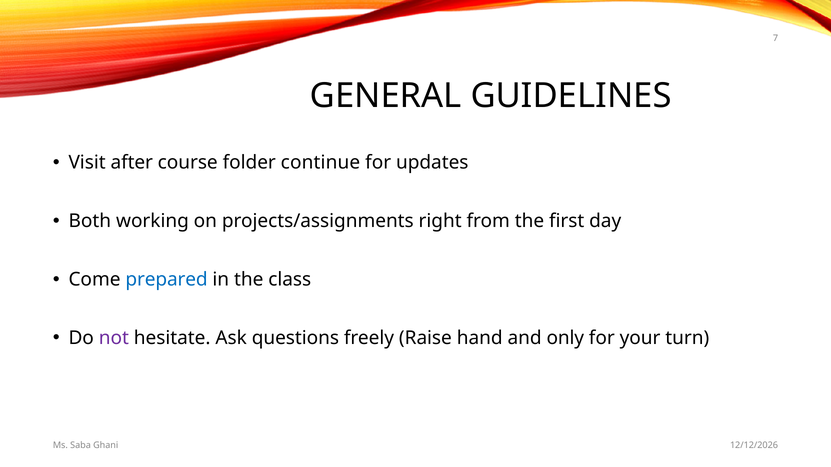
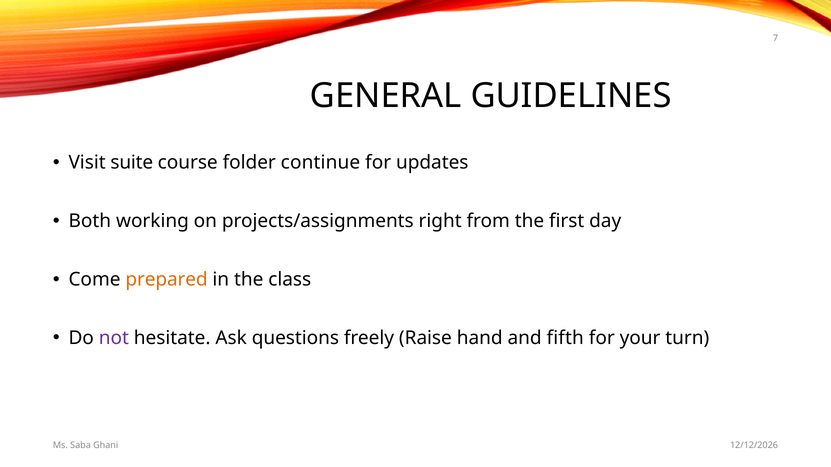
after: after -> suite (132, 163)
prepared colour: blue -> orange (167, 280)
only: only -> fifth (565, 338)
